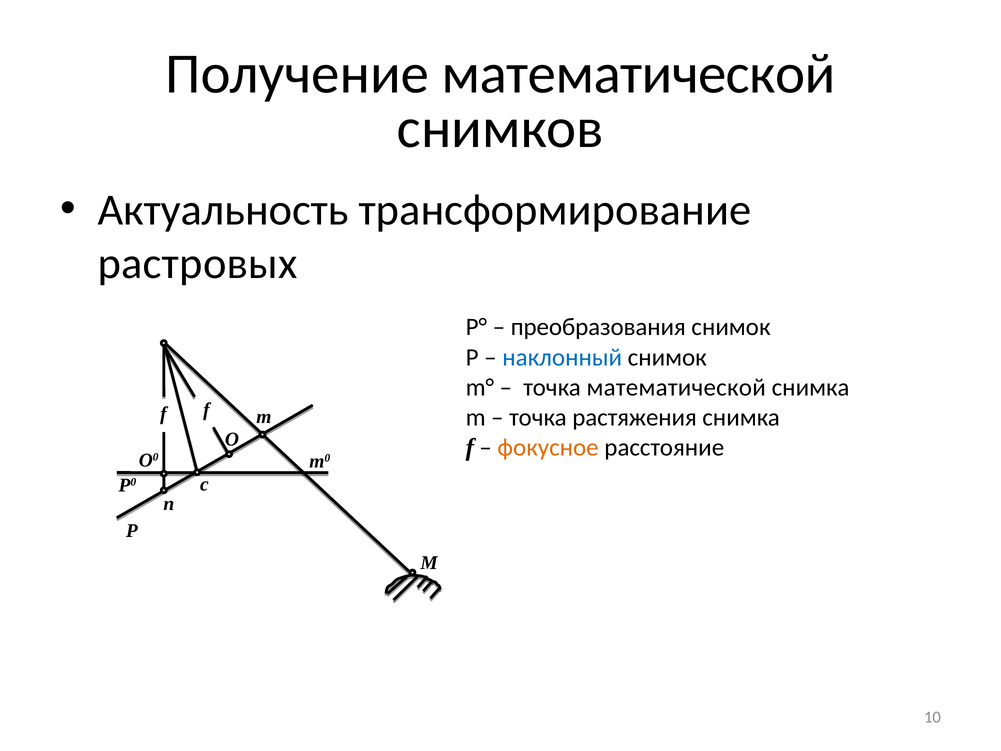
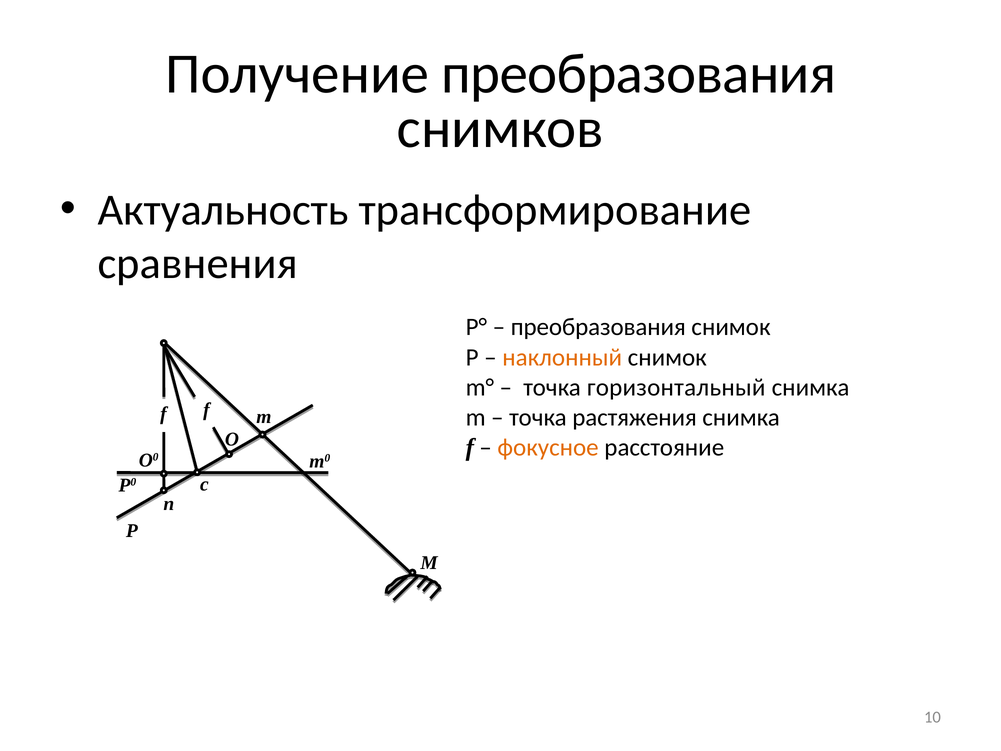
Получение математической: математической -> преобразования (639, 74)
растровых: растровых -> сравнения (198, 263)
наклонный colour: blue -> orange (562, 357)
точка математической: математической -> горизонтальный (676, 387)
